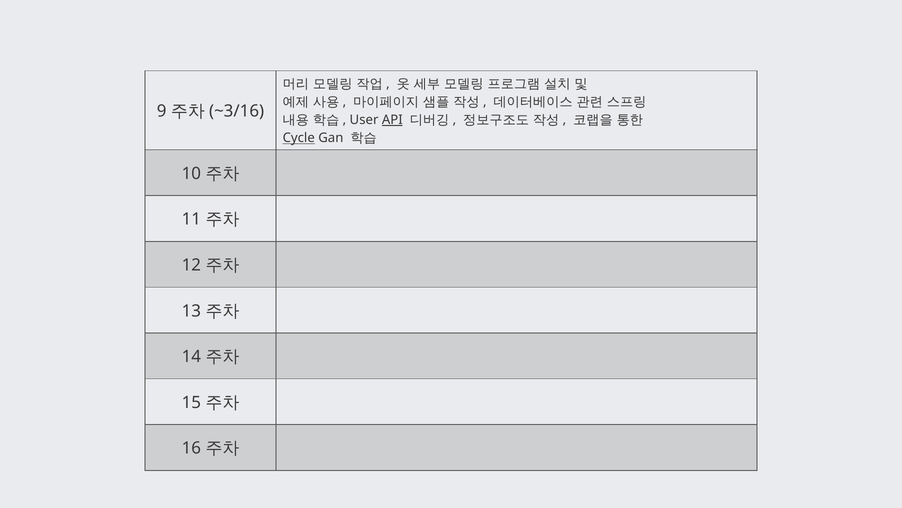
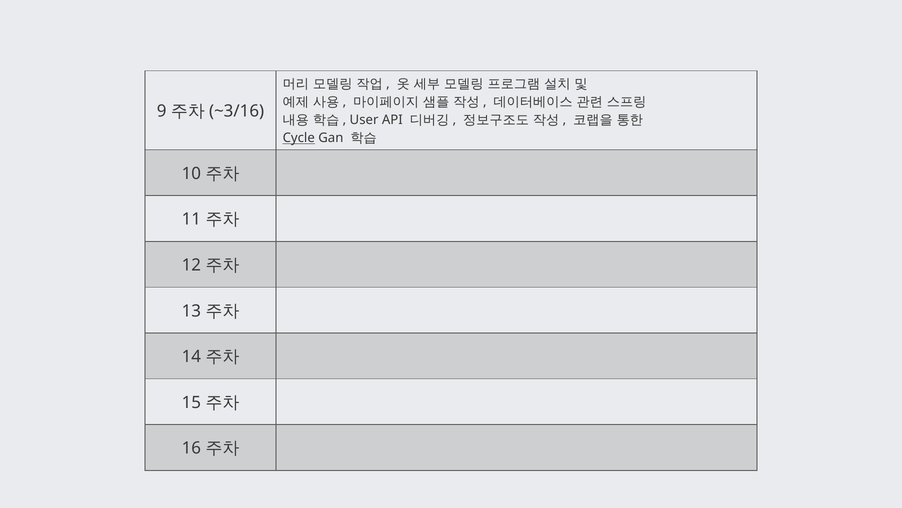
API underline: present -> none (392, 120)
